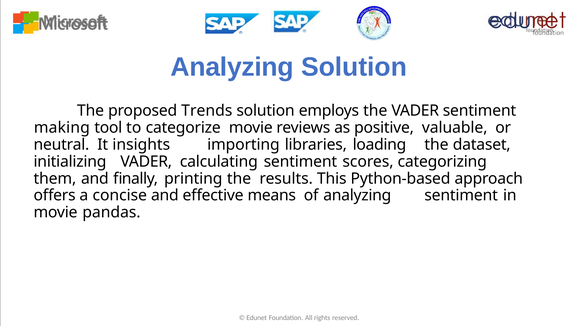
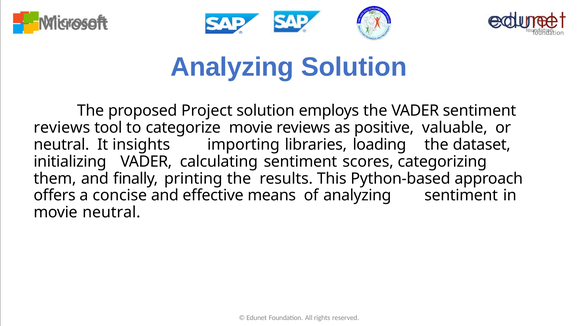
Trends: Trends -> Project (207, 111)
making: making -> reviews (62, 128)
movie pandas: pandas -> neutral (111, 212)
